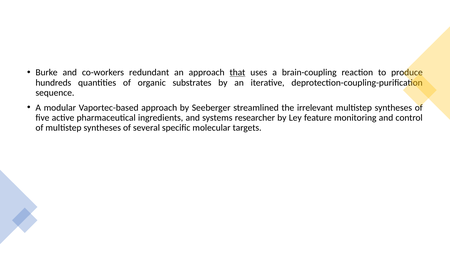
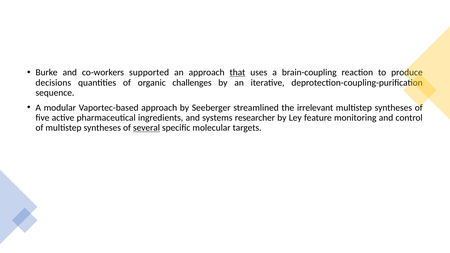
redundant: redundant -> supported (149, 73)
hundreds: hundreds -> decisions (53, 83)
substrates: substrates -> challenges (192, 83)
several underline: none -> present (146, 128)
